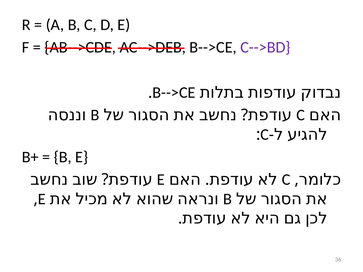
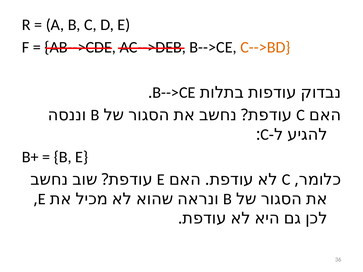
C-->BD colour: purple -> orange (265, 47)
